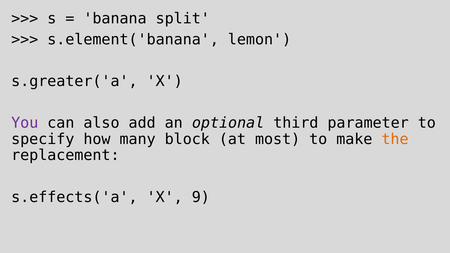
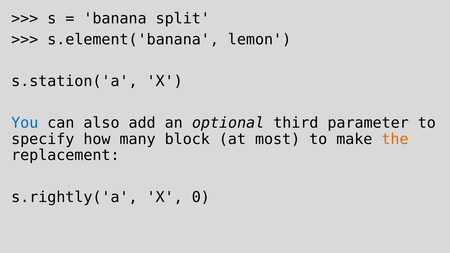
s.greater('a: s.greater('a -> s.station('a (74, 81)
You colour: purple -> blue (25, 123)
s.effects('a: s.effects('a -> s.rightly('a (74, 197)
9: 9 -> 0 (201, 197)
